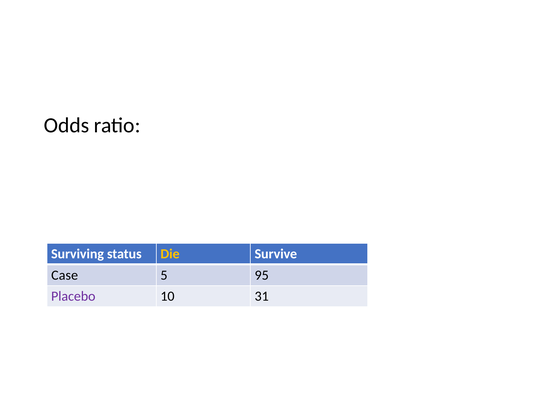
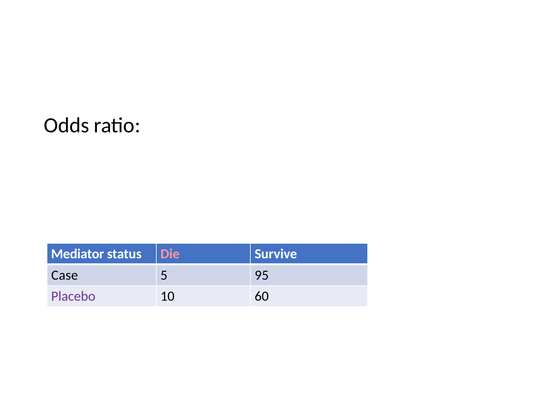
Surviving: Surviving -> Mediator (78, 254)
Die colour: yellow -> pink (170, 254)
31: 31 -> 60 (262, 296)
